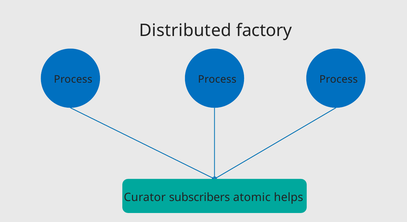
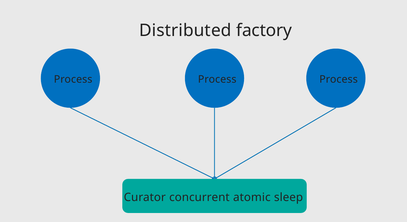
subscribers: subscribers -> concurrent (199, 197)
helps: helps -> sleep (289, 197)
